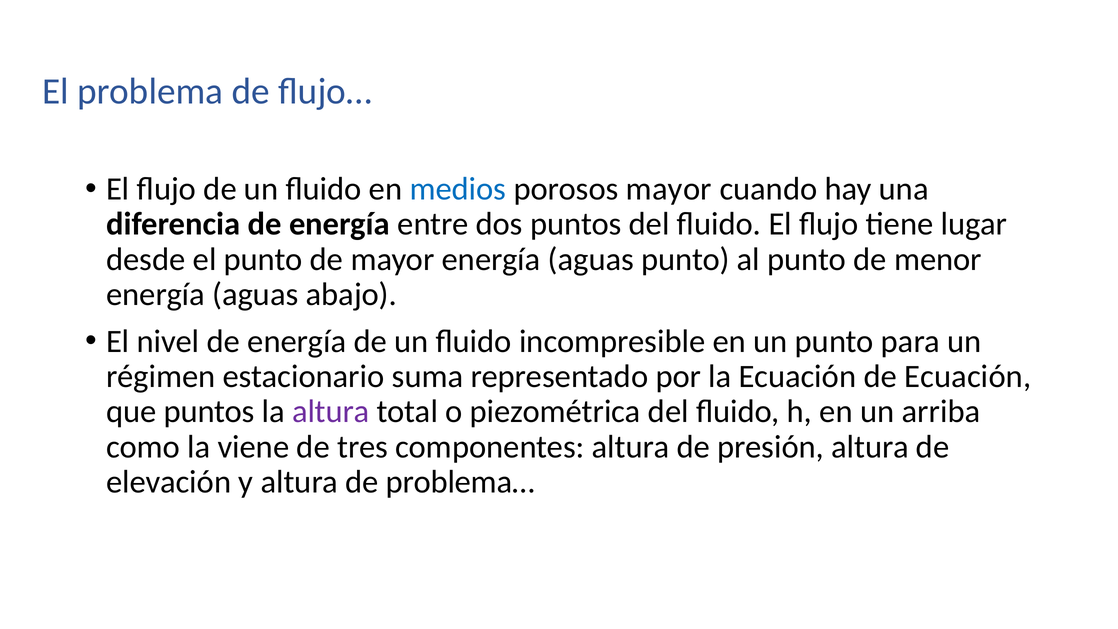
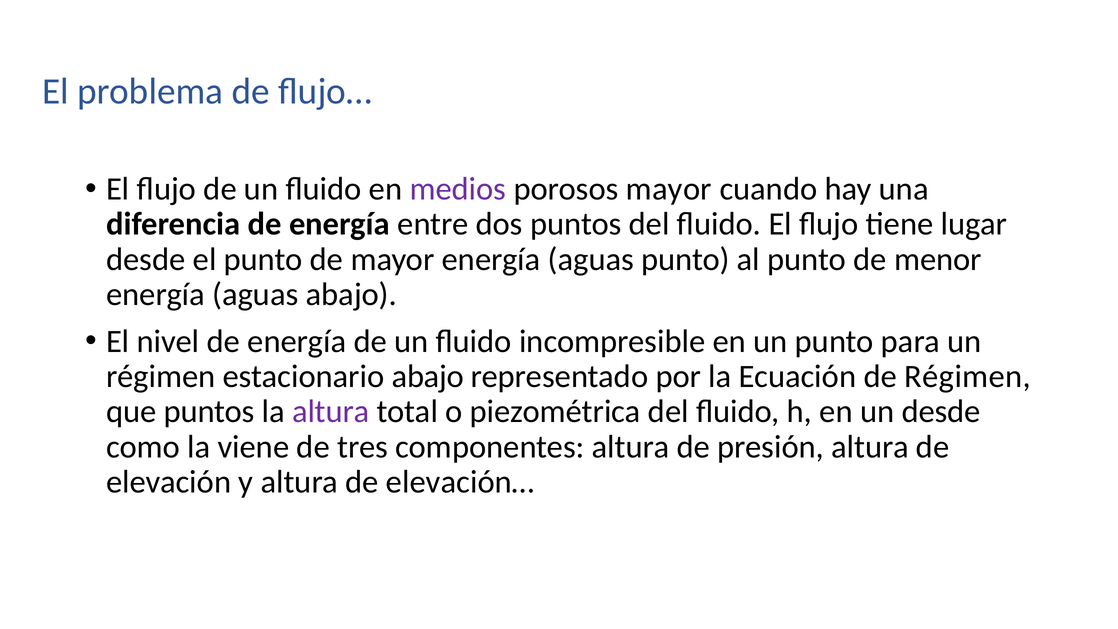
medios colour: blue -> purple (458, 189)
estacionario suma: suma -> abajo (428, 376)
de Ecuación: Ecuación -> Régimen (968, 376)
un arriba: arriba -> desde (941, 412)
problema…: problema… -> elevación… (460, 482)
